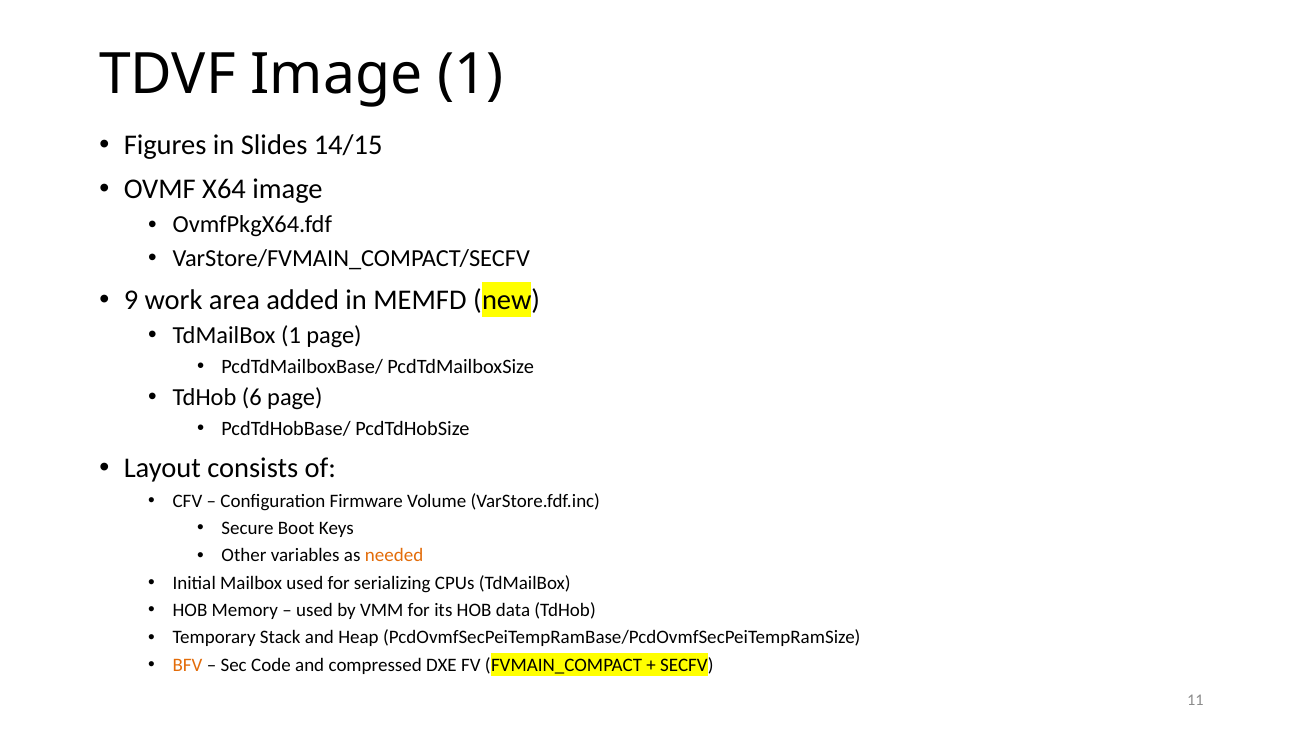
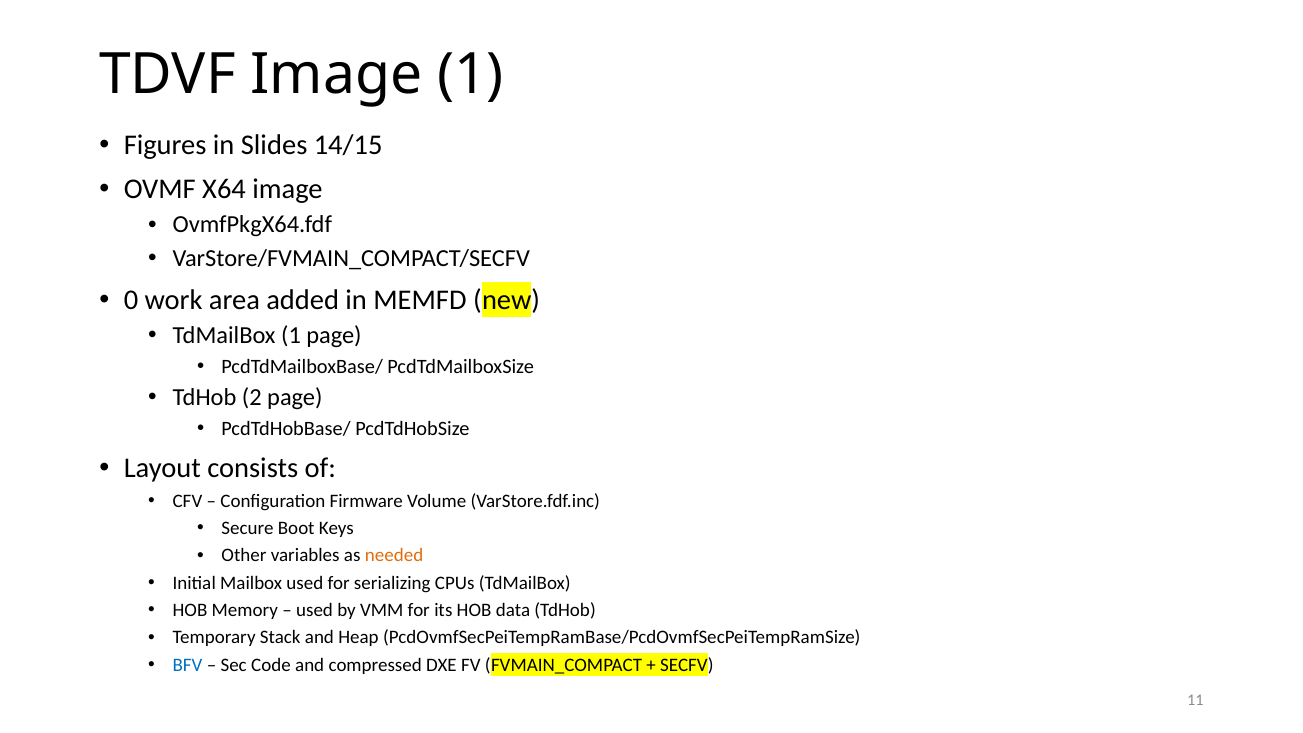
9: 9 -> 0 (131, 300)
6: 6 -> 2 (252, 397)
BFV colour: orange -> blue (188, 665)
